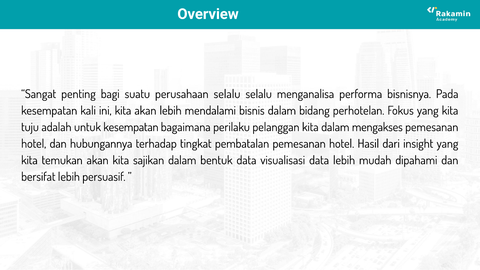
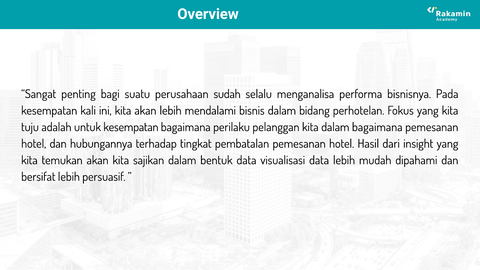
perusahaan selalu: selalu -> sudah (227, 94)
dalam mengakses: mengakses -> bagaimana (377, 127)
